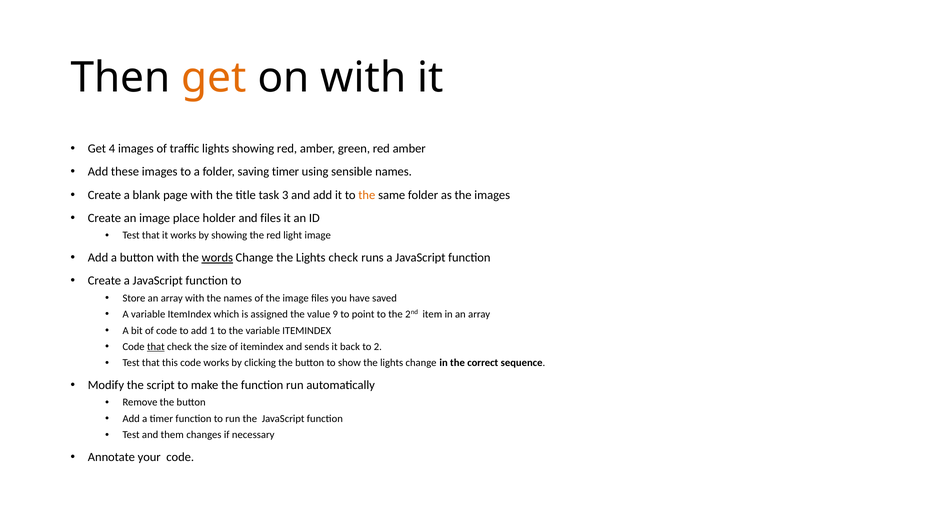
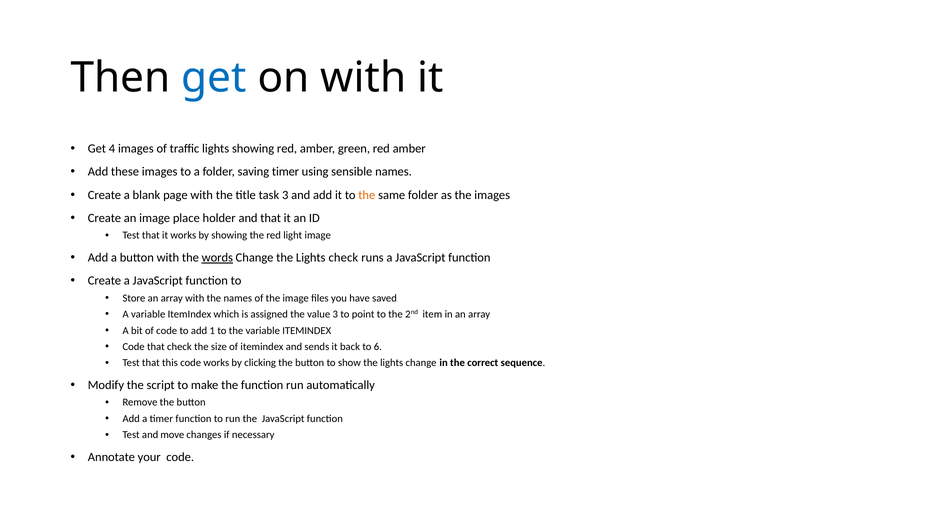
get colour: orange -> blue (214, 78)
and files: files -> that (271, 218)
value 9: 9 -> 3 (335, 314)
that underline: present -> none (156, 347)
2: 2 -> 6 (378, 347)
them: them -> move (172, 435)
